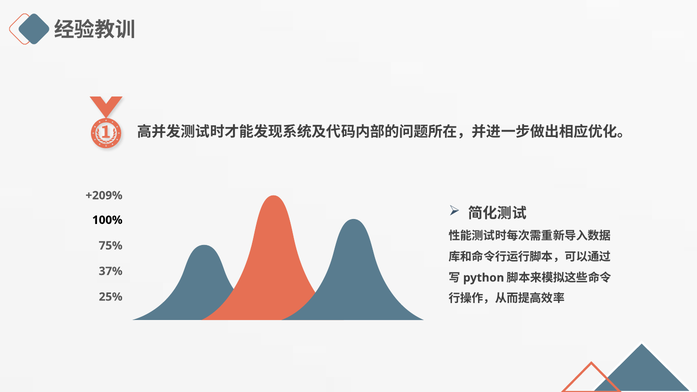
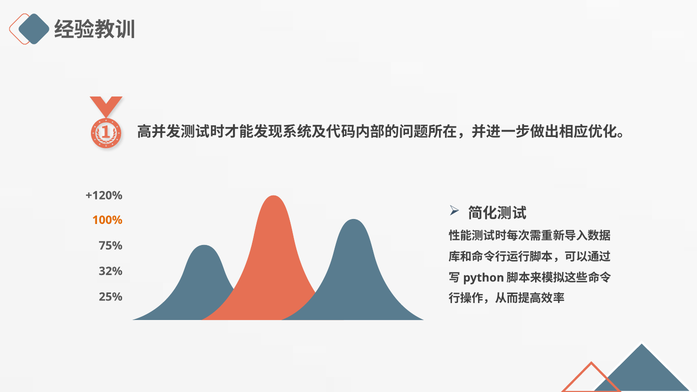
+209%: +209% -> +120% (104, 196)
100% colour: black -> orange (107, 220)
37%: 37% -> 32% (111, 271)
